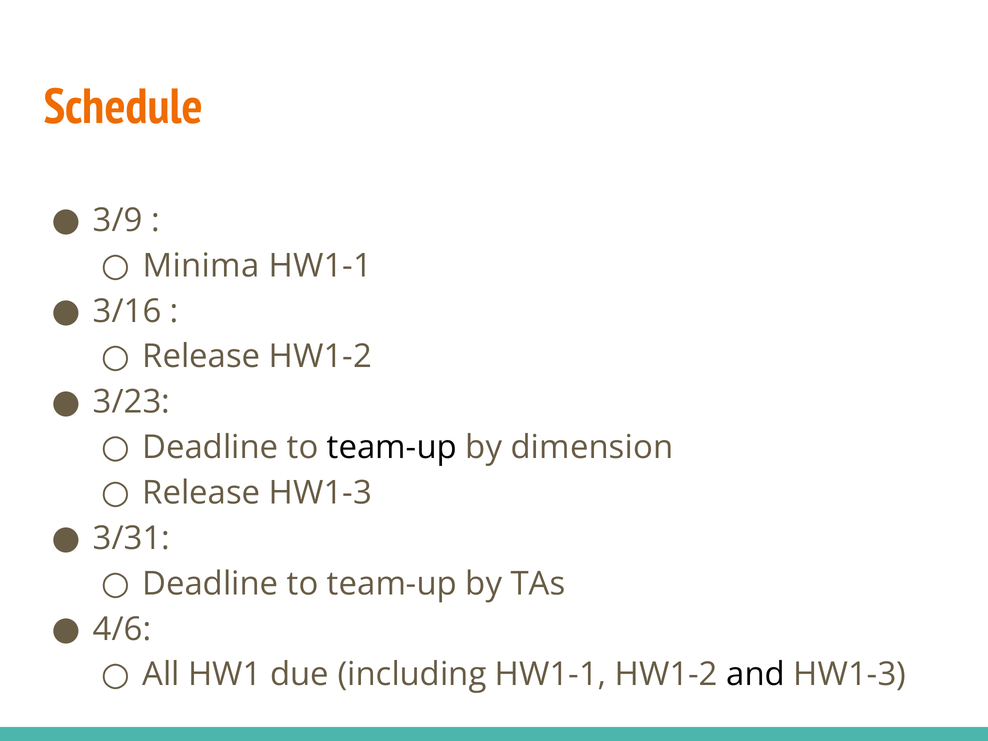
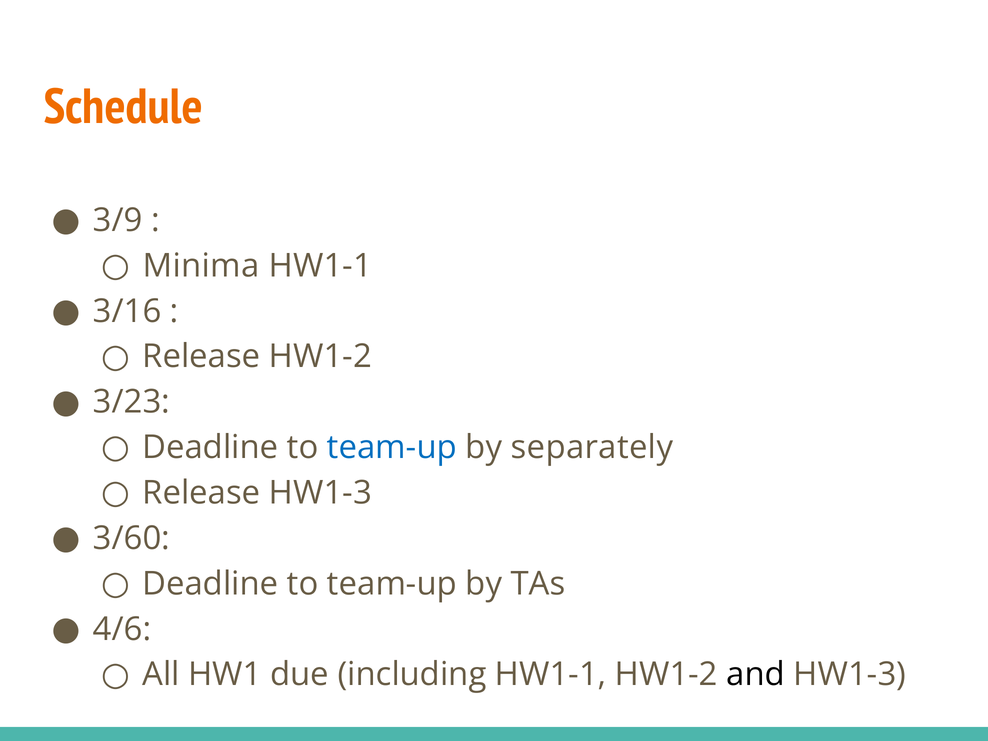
team-up colour: black -> blue (392, 447)
dimension: dimension -> separately (592, 447)
3/31: 3/31 -> 3/60 (131, 538)
